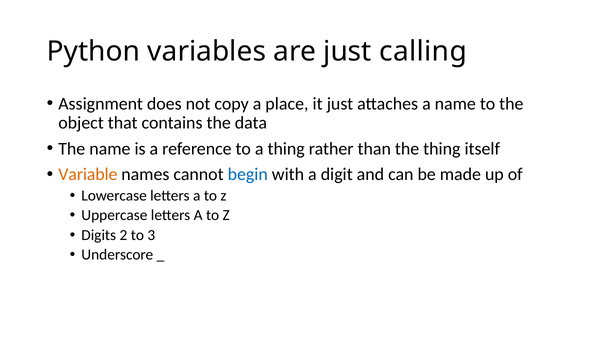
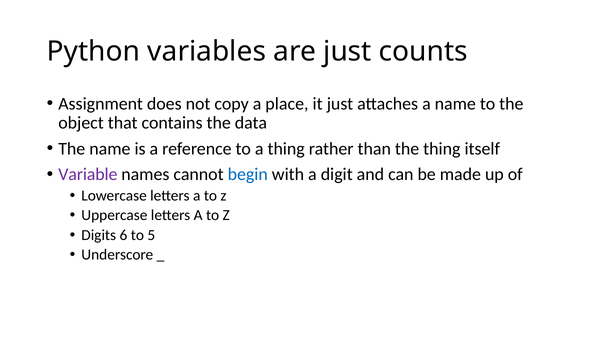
calling: calling -> counts (423, 52)
Variable colour: orange -> purple (88, 175)
2: 2 -> 6 (123, 235)
3: 3 -> 5 (151, 235)
